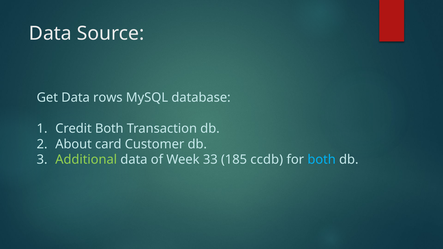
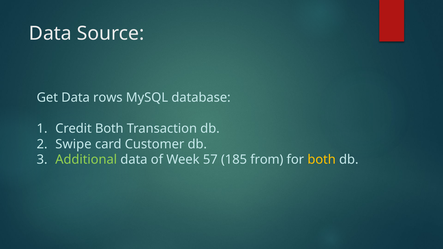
About: About -> Swipe (73, 144)
33: 33 -> 57 (210, 160)
ccdb: ccdb -> from (267, 160)
both colour: light blue -> yellow (322, 160)
